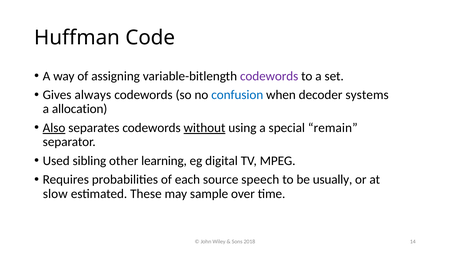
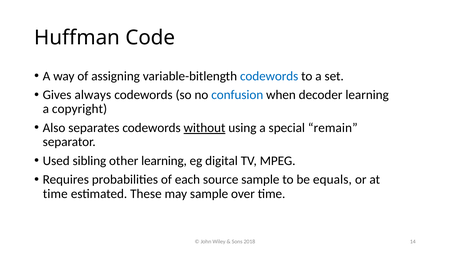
codewords colour: purple -> blue (269, 76)
decoder systems: systems -> learning (367, 95)
allocation: allocation -> copyright (80, 109)
Also underline: present -> none (54, 128)
source speech: speech -> sample (260, 180)
usually: usually -> equals (332, 180)
slow: slow -> time (55, 194)
